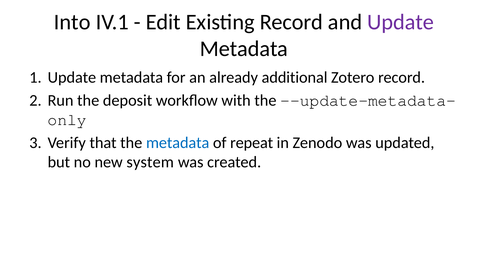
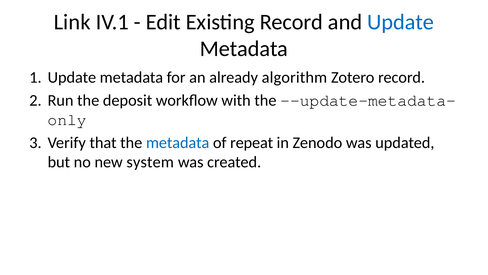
Into: Into -> Link (72, 22)
Update colour: purple -> blue (401, 22)
additional: additional -> algorithm (294, 77)
